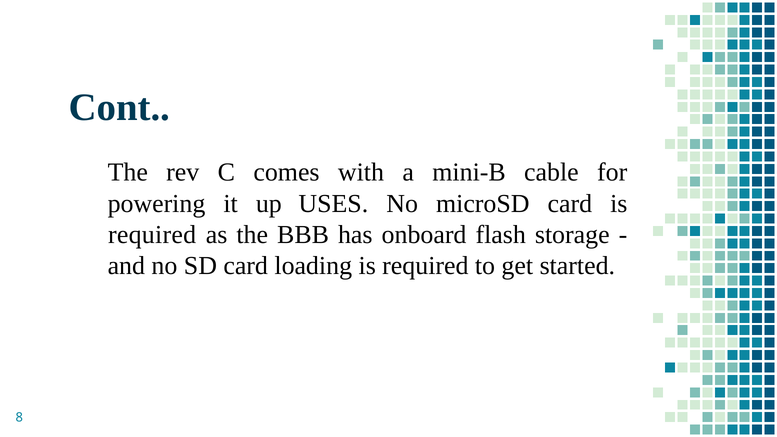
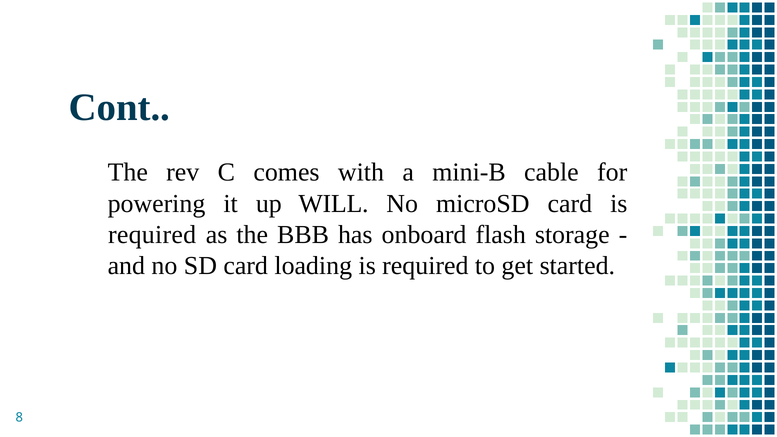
USES: USES -> WILL (333, 204)
